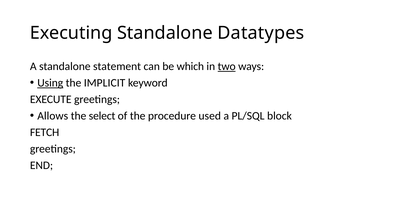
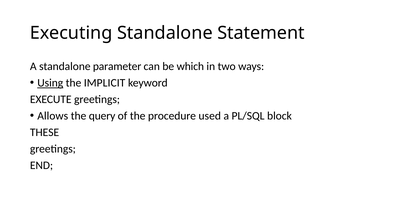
Datatypes: Datatypes -> Statement (261, 33)
statement: statement -> parameter (117, 66)
two underline: present -> none (227, 66)
select: select -> query (102, 116)
FETCH: FETCH -> THESE (45, 132)
